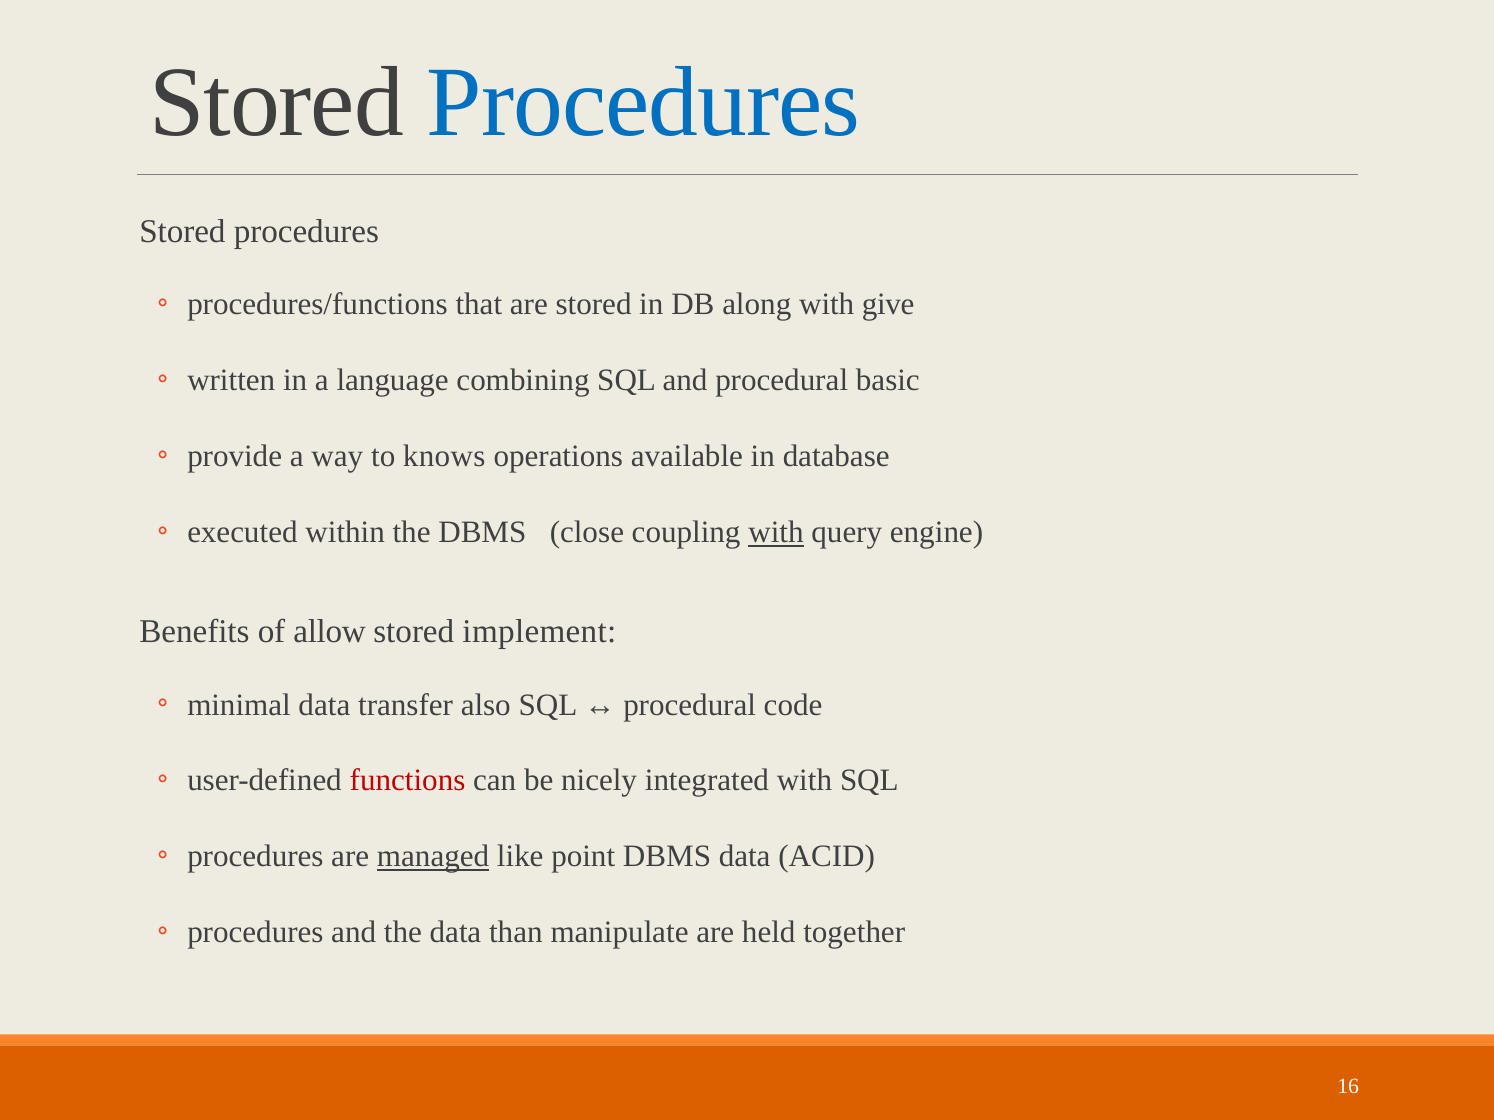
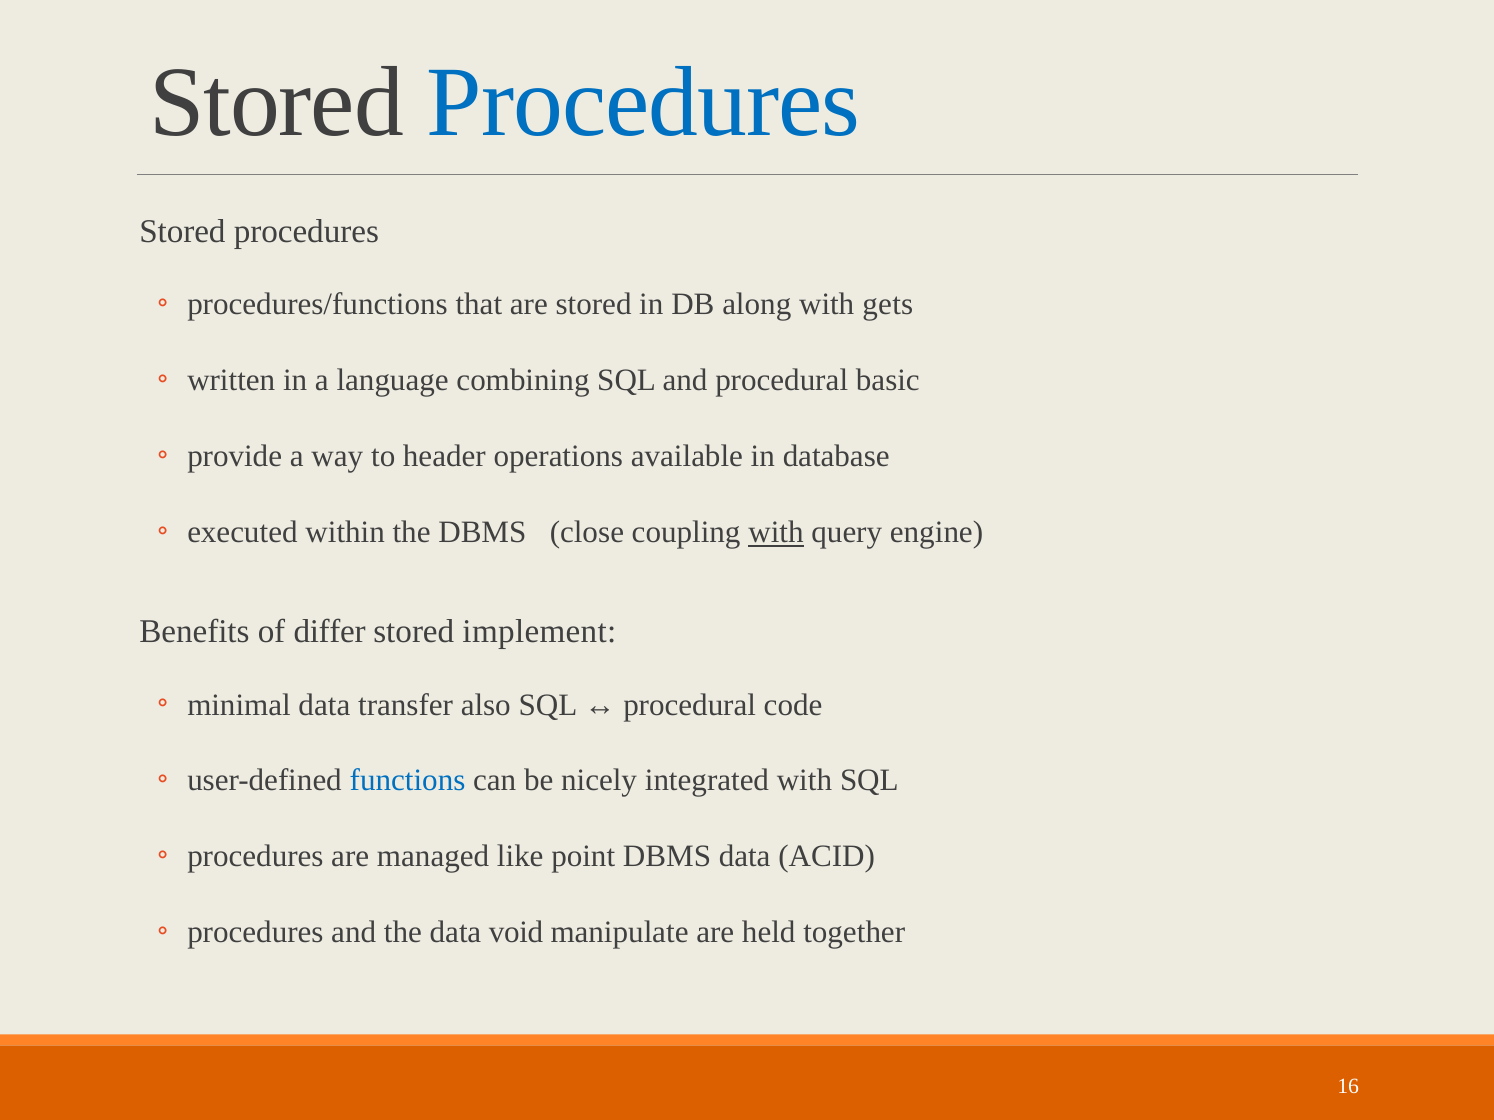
give: give -> gets (888, 305)
knows: knows -> header (444, 457)
allow: allow -> differ (330, 632)
functions colour: red -> blue (408, 781)
managed underline: present -> none (433, 857)
than: than -> void (516, 933)
